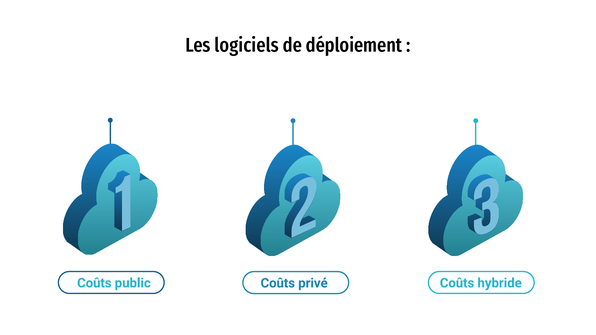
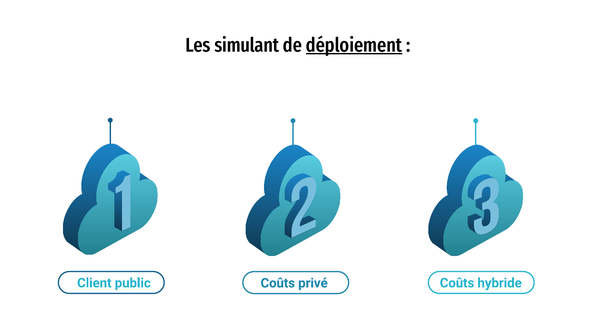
logiciels: logiciels -> simulant (247, 45)
déploiement underline: none -> present (354, 45)
Coûts: Coûts -> Client (94, 283)
